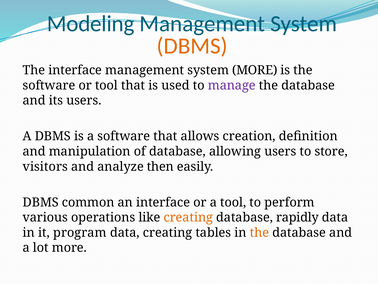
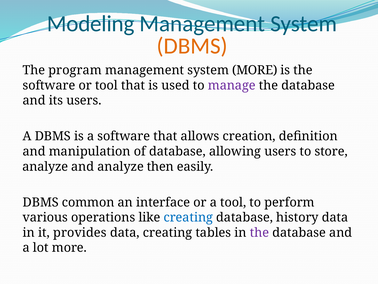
The interface: interface -> program (75, 70)
visitors: visitors -> analyze (45, 166)
creating colour: orange -> blue (188, 217)
rapidly: rapidly -> history (297, 217)
program: program -> provides (80, 232)
the colour: orange -> purple (259, 232)
